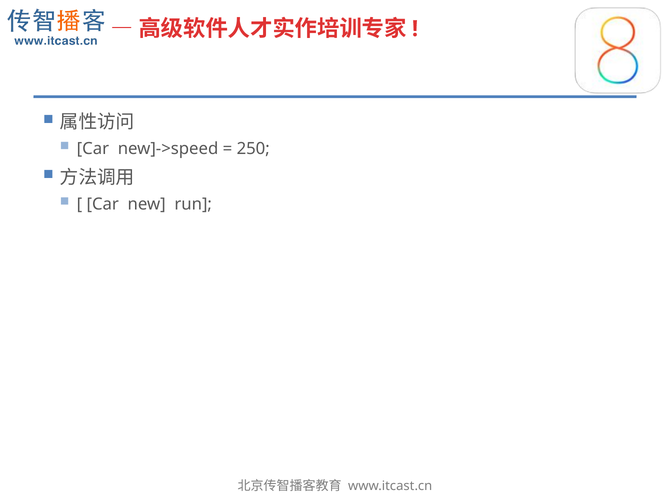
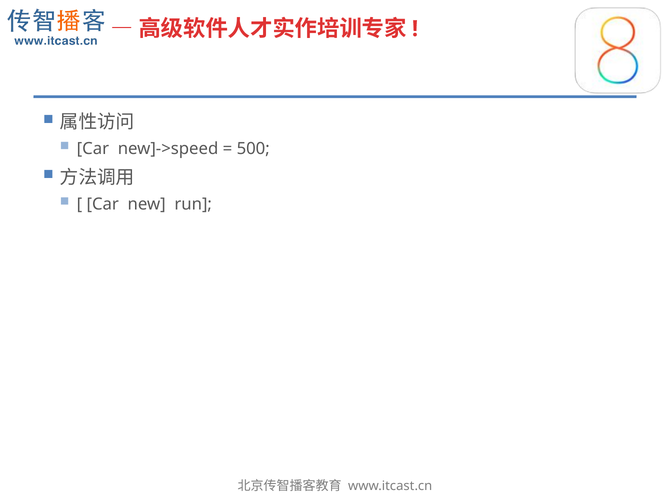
250: 250 -> 500 (253, 149)
